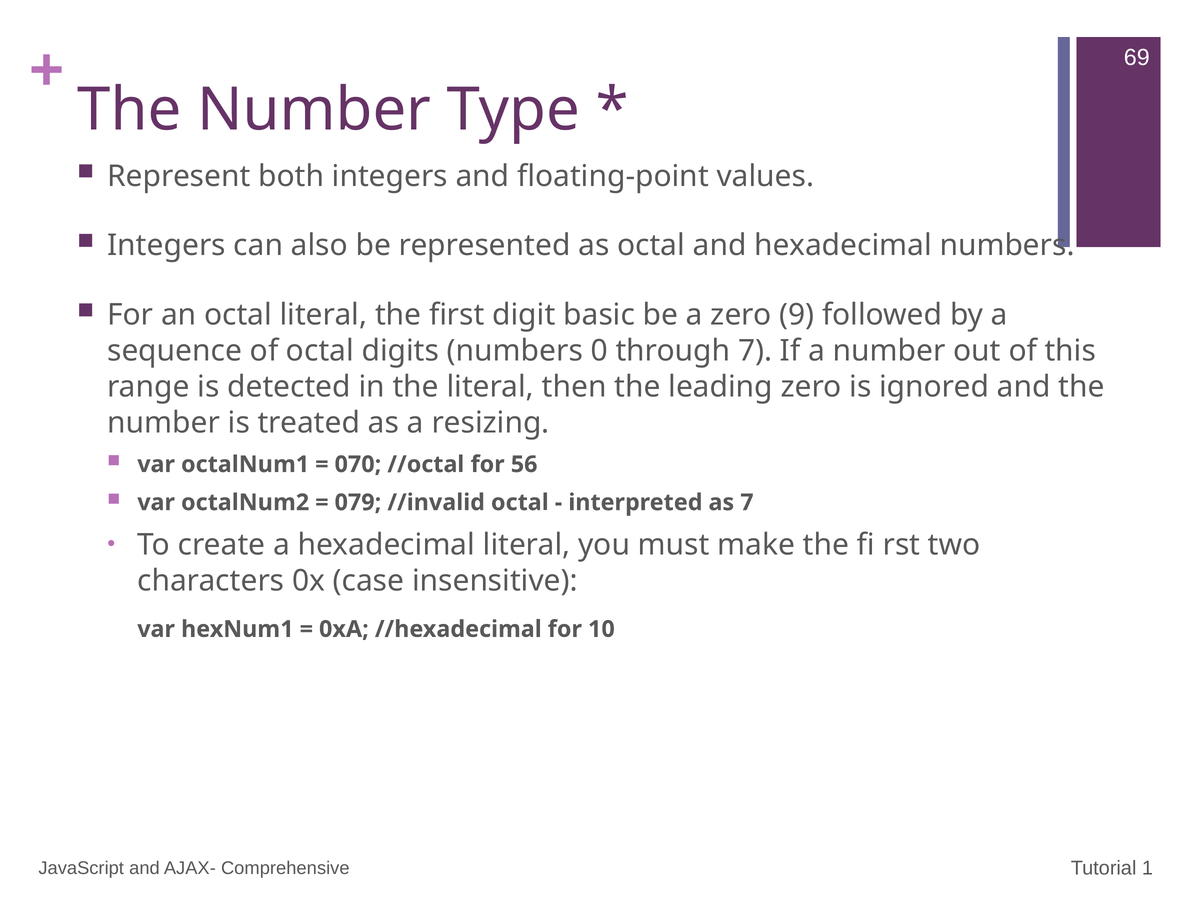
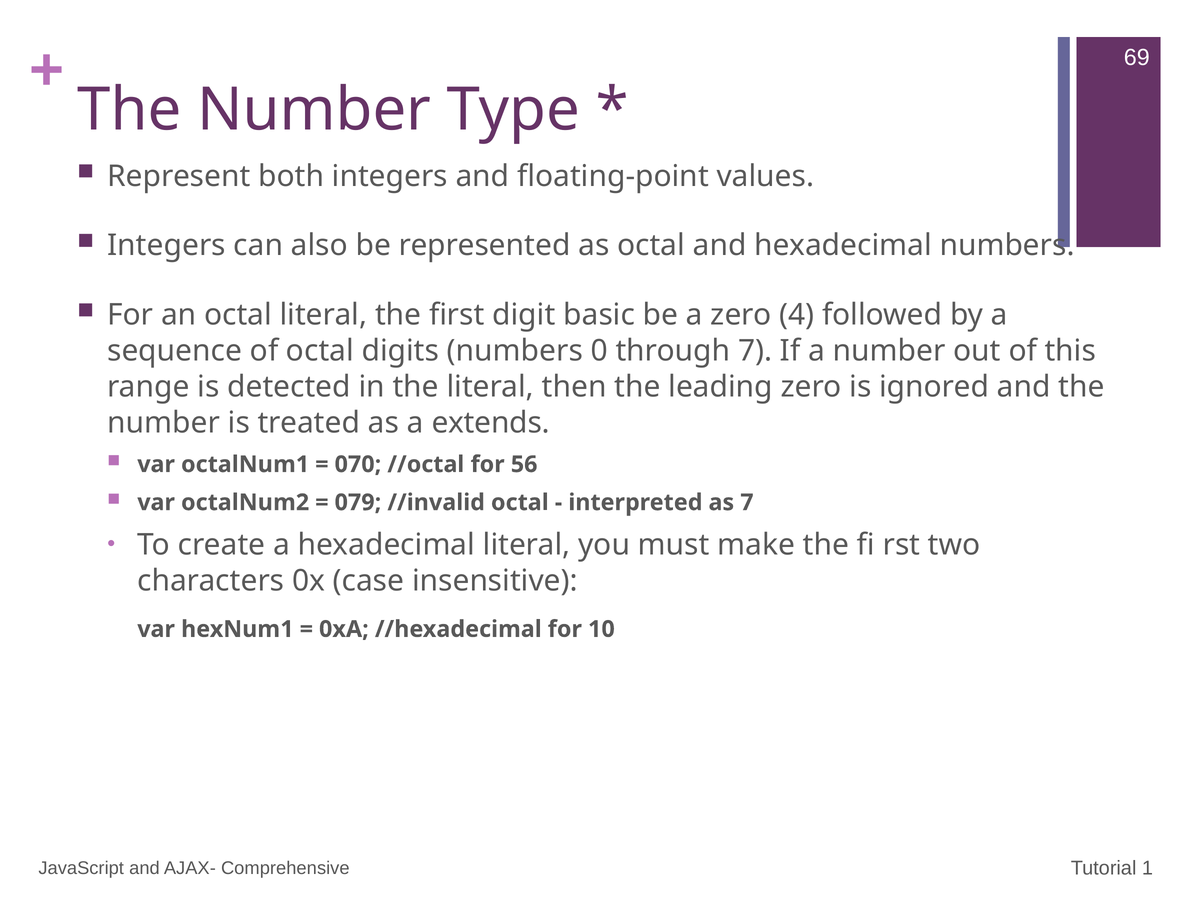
9: 9 -> 4 (797, 315)
resizing: resizing -> extends (491, 422)
